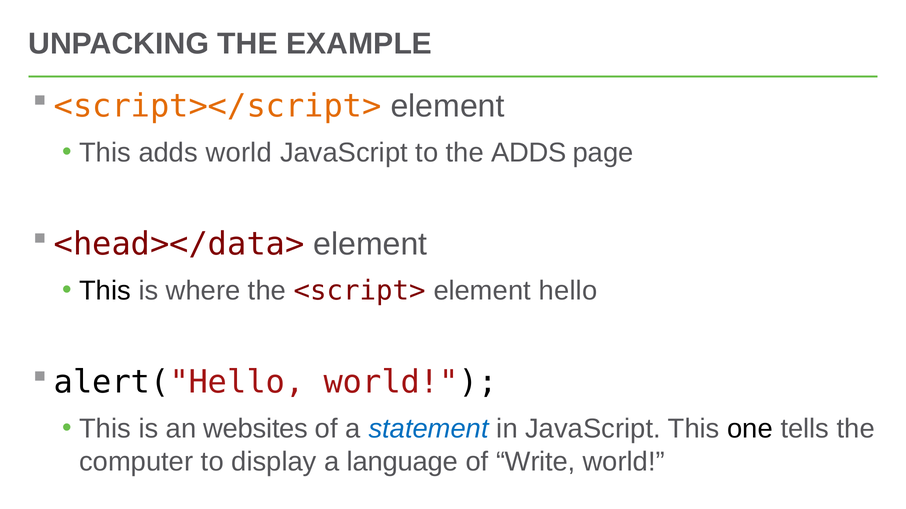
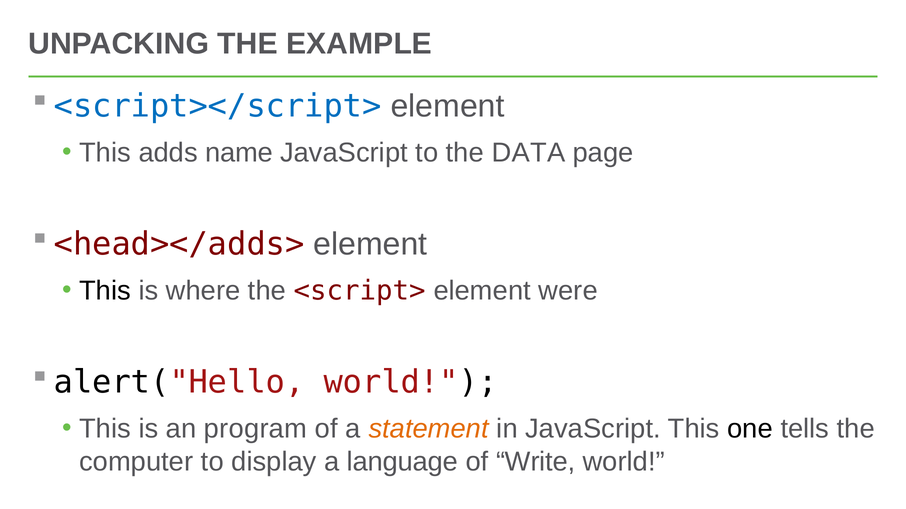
<script></script> colour: orange -> blue (218, 106)
adds world: world -> name (239, 153)
the ADDS: ADDS -> DATA (529, 153)
<head></data>: <head></data> -> <head></adds> (179, 245)
hello: hello -> were (568, 291)
websites: websites -> program (256, 429)
statement colour: blue -> orange (429, 429)
